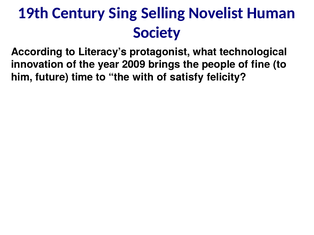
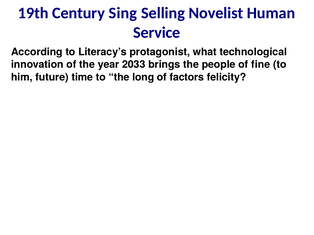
Society: Society -> Service (157, 33)
2009: 2009 -> 2033 (134, 65)
with: with -> long (143, 77)
satisfy: satisfy -> factors (187, 77)
